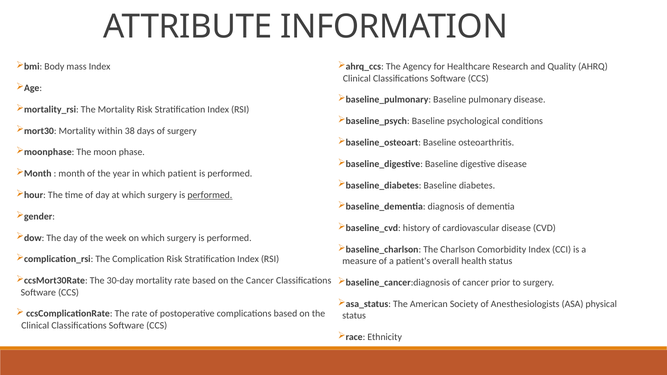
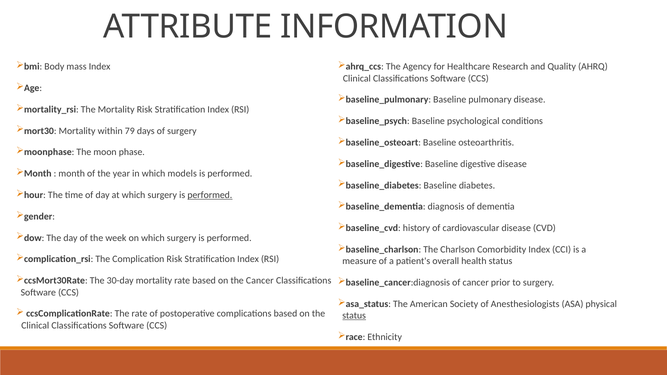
38: 38 -> 79 (130, 131)
patient: patient -> models (182, 174)
status underline: none -> present (354, 316)
